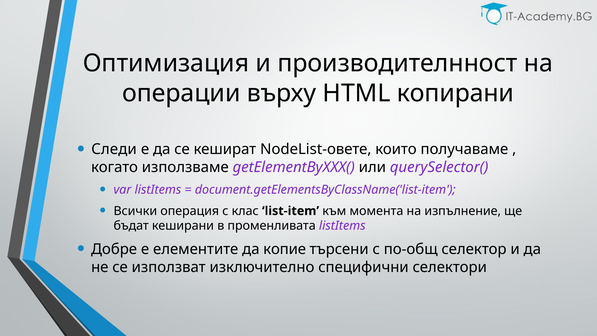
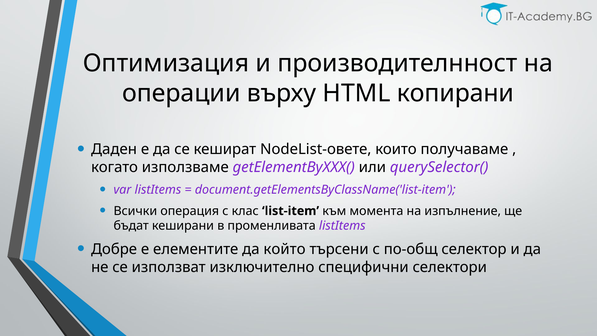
Следи: Следи -> Даден (114, 149)
копие: копие -> който (285, 249)
